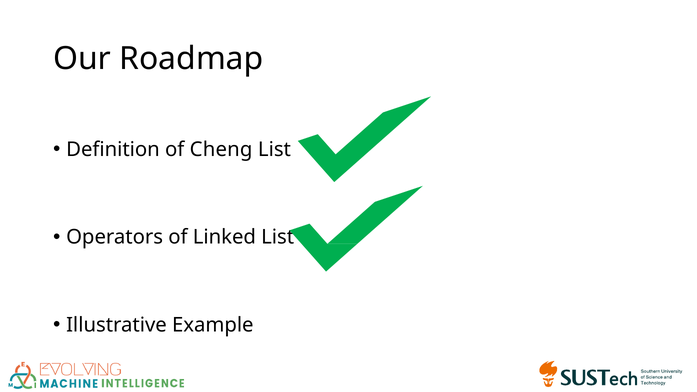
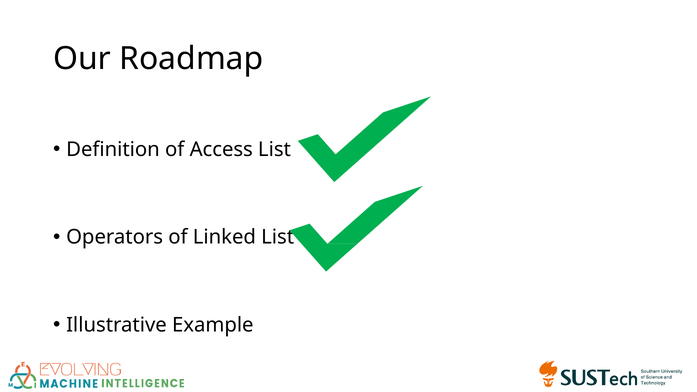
Cheng: Cheng -> Access (221, 150)
